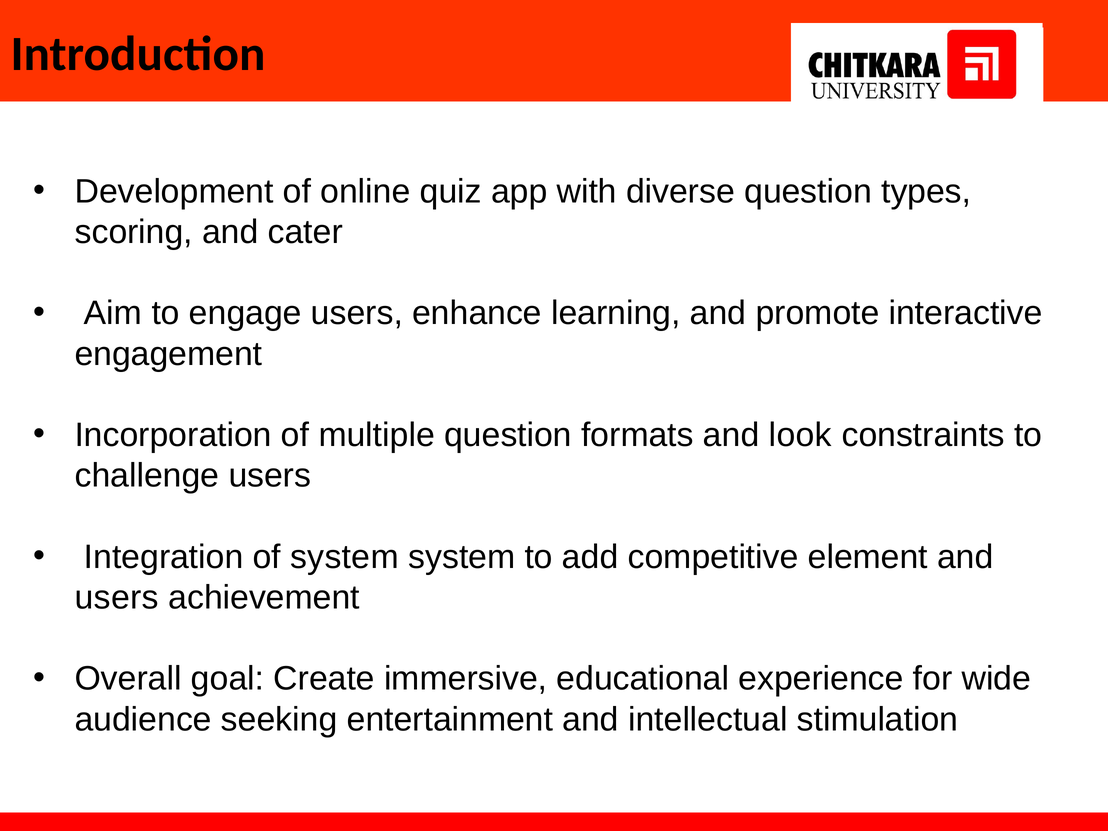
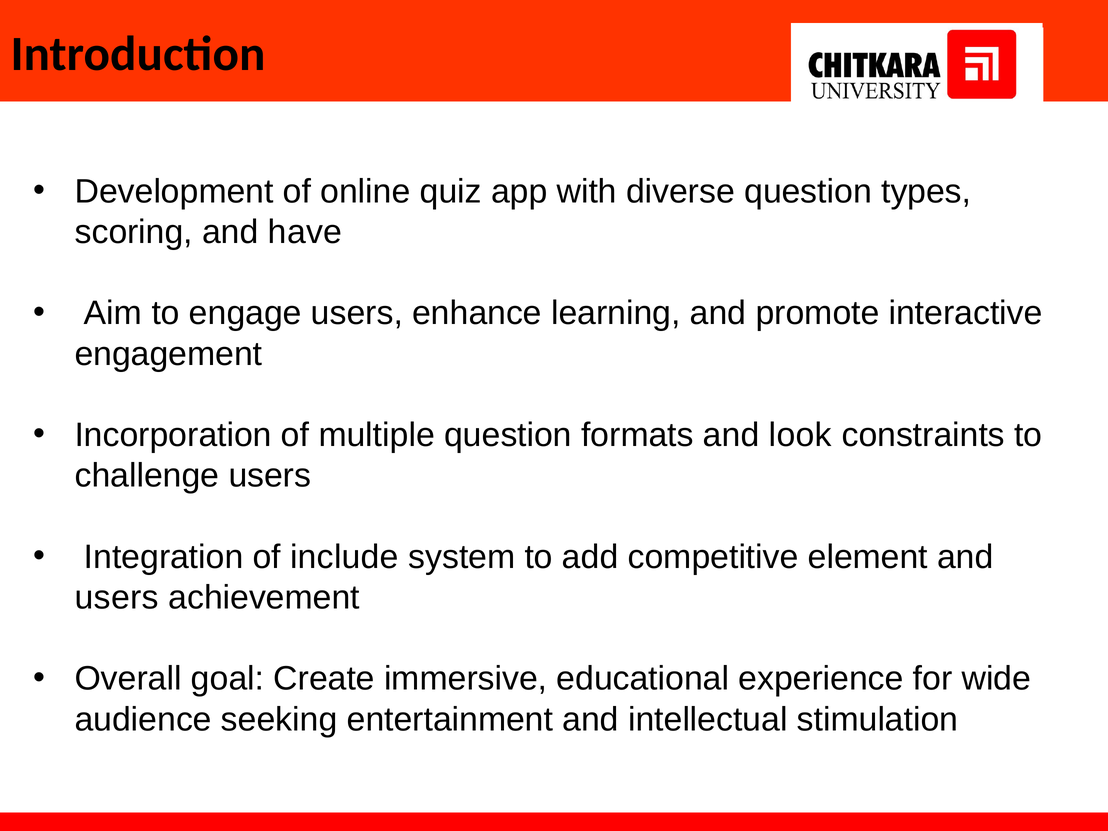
cater: cater -> have (305, 232)
of system: system -> include (344, 557)
